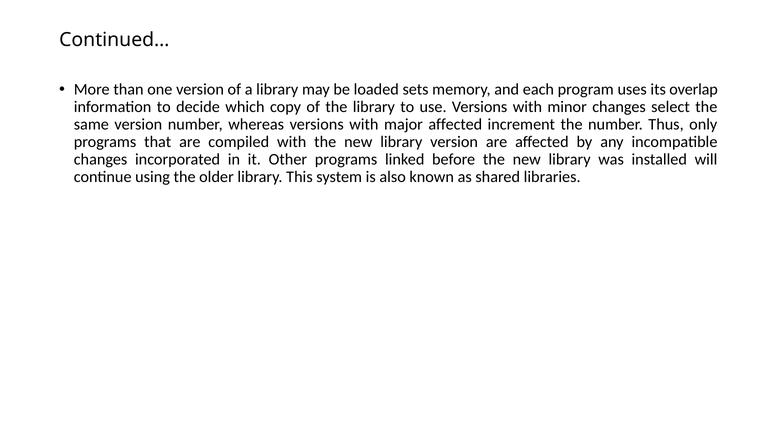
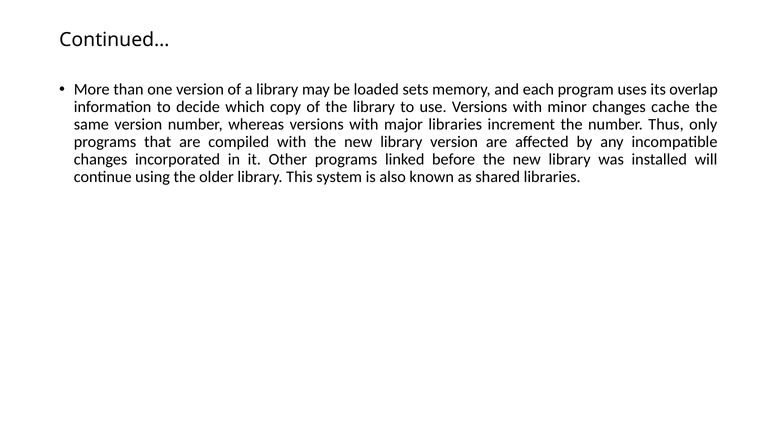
select: select -> cache (670, 107)
major affected: affected -> libraries (455, 124)
